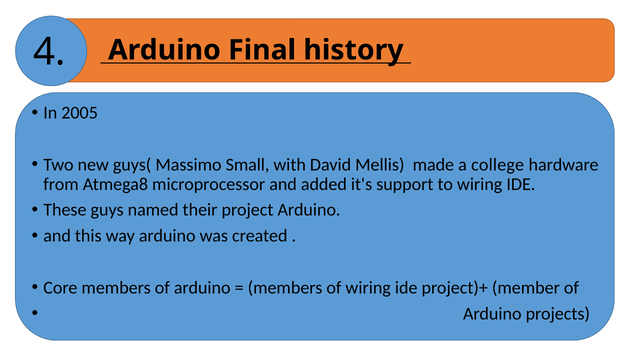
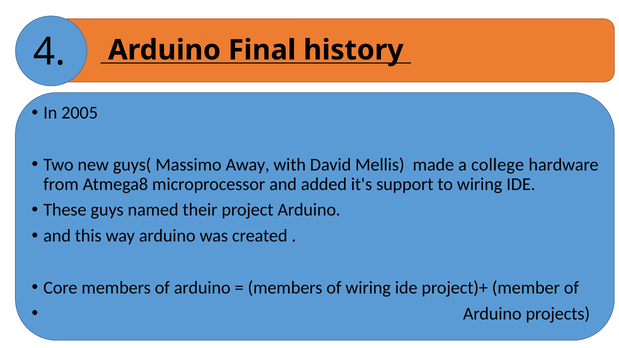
Small: Small -> Away (248, 165)
